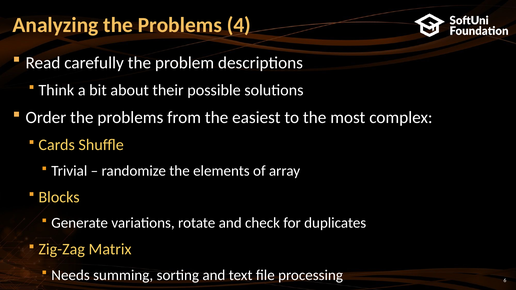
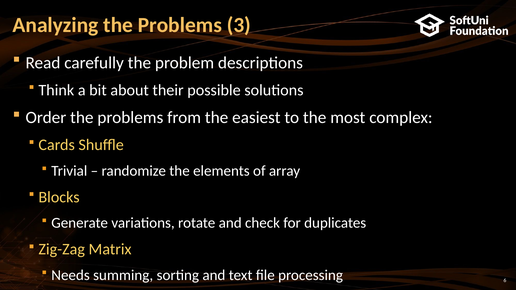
4: 4 -> 3 (239, 25)
